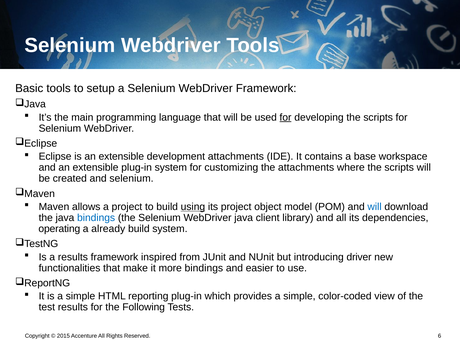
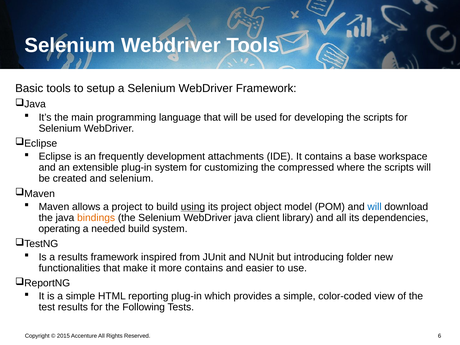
for underline: present -> none (286, 117)
is an extensible: extensible -> frequently (121, 157)
the attachments: attachments -> compressed (306, 168)
bindings colour: blue -> orange (96, 218)
already: already -> needed (108, 229)
driver: driver -> folder (359, 257)
more bindings: bindings -> contains (204, 268)
